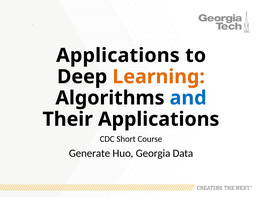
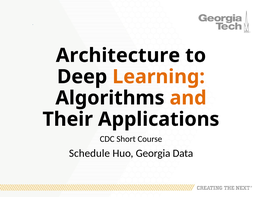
Applications: Applications -> Architecture (118, 55)
and colour: blue -> orange (188, 98)
Generate: Generate -> Schedule (89, 153)
